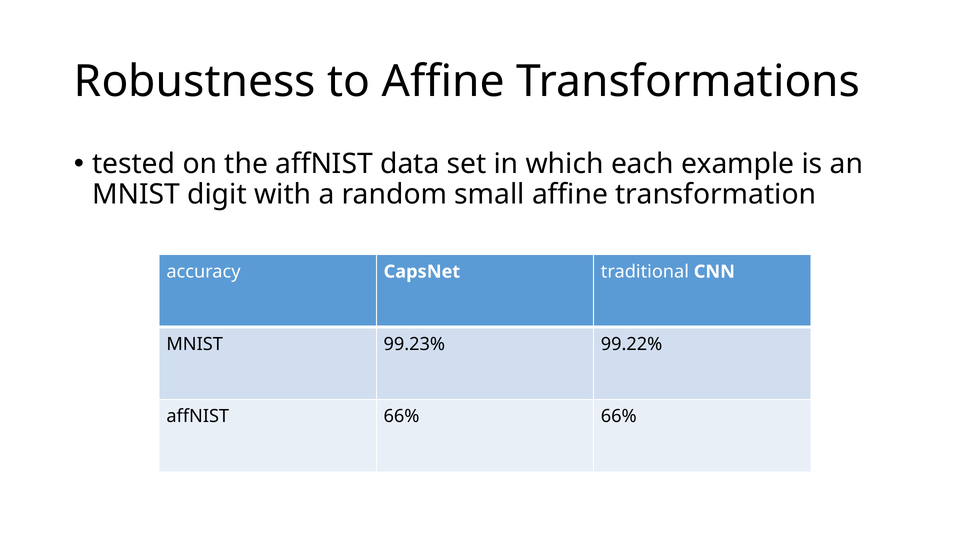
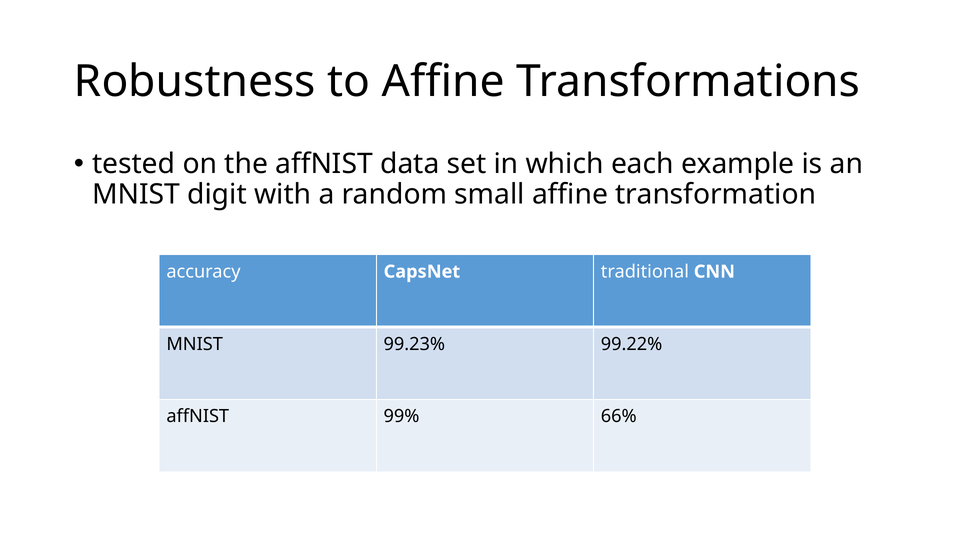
affNIST 66%: 66% -> 99% (402, 417)
